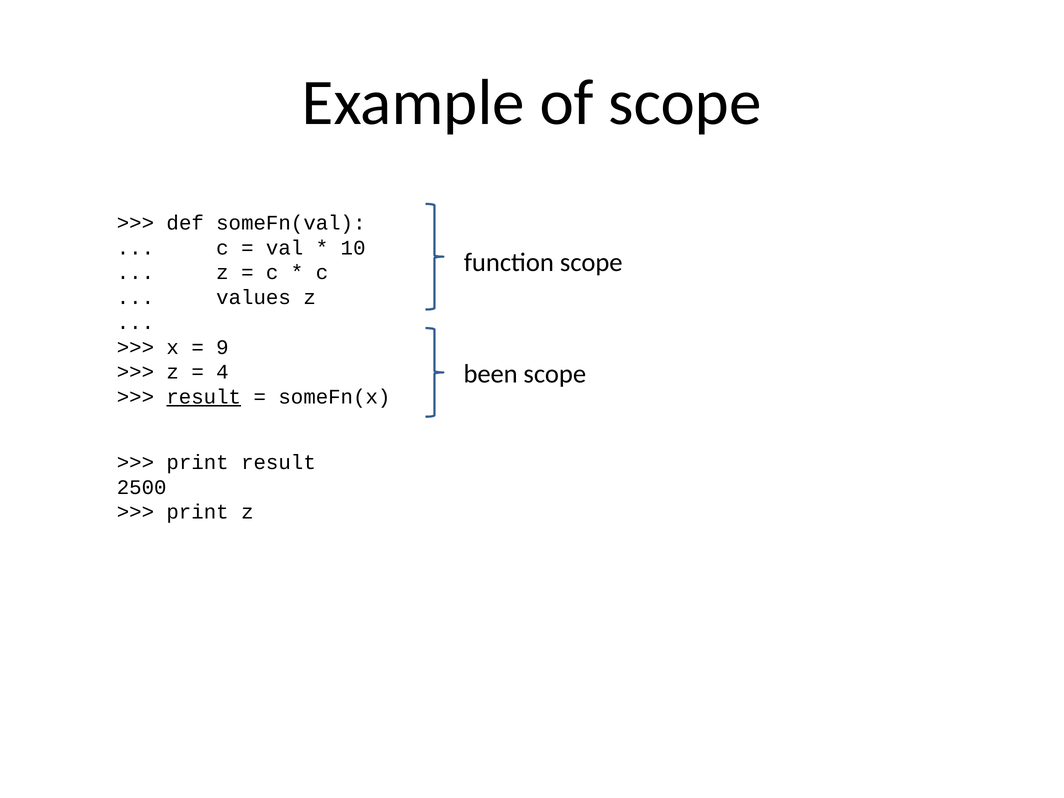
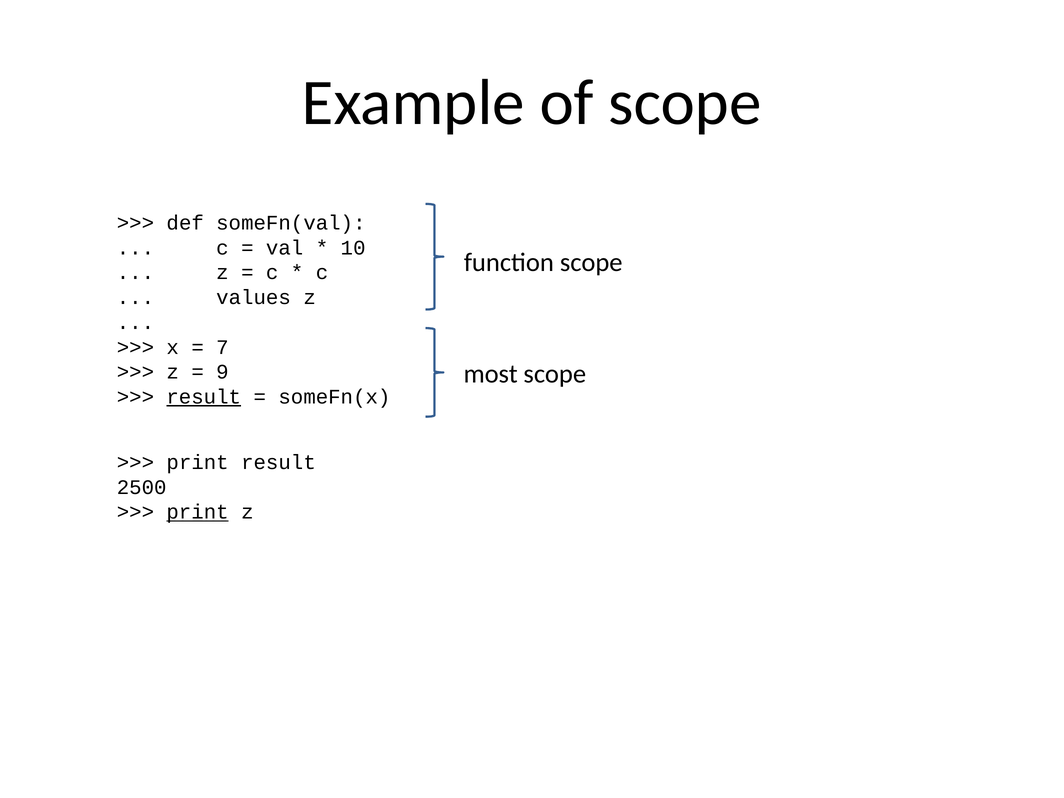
9: 9 -> 7 (222, 347)
been: been -> most (491, 374)
4: 4 -> 9 (222, 372)
print underline: none -> present (198, 512)
